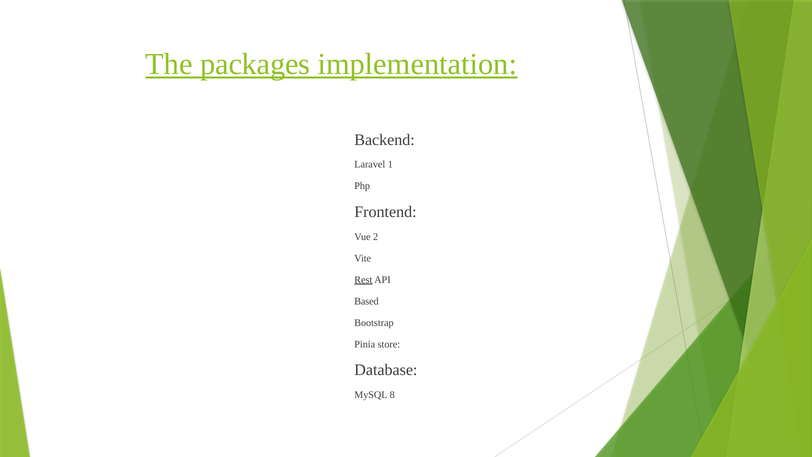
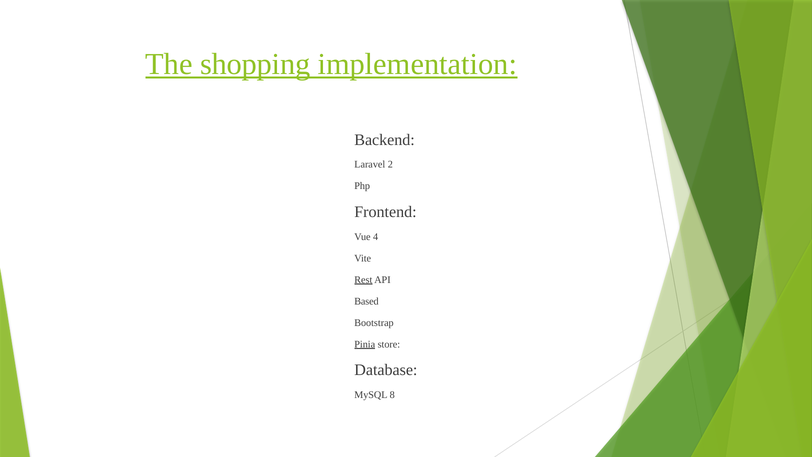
packages: packages -> shopping (255, 64)
1: 1 -> 2 (390, 165)
2: 2 -> 4 (376, 237)
Pinia underline: none -> present (365, 344)
